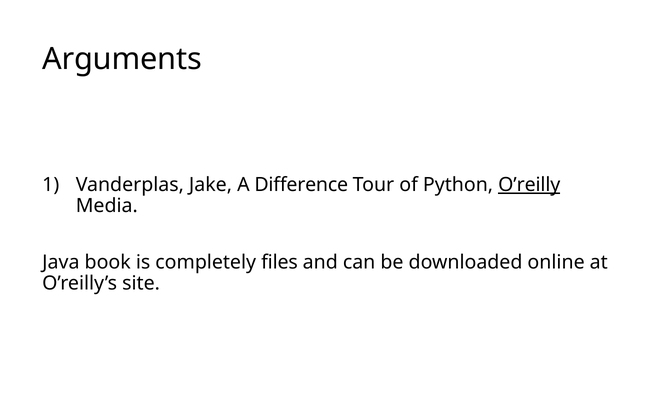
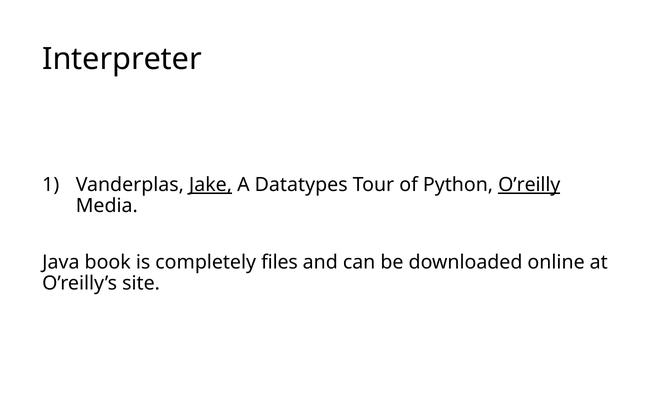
Arguments: Arguments -> Interpreter (122, 59)
Jake underline: none -> present (211, 185)
Difference: Difference -> Datatypes (301, 185)
